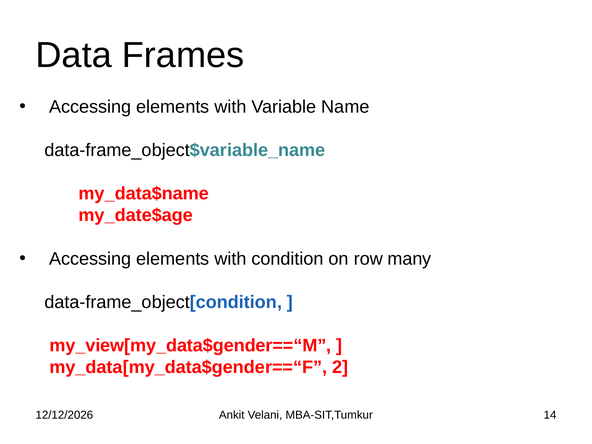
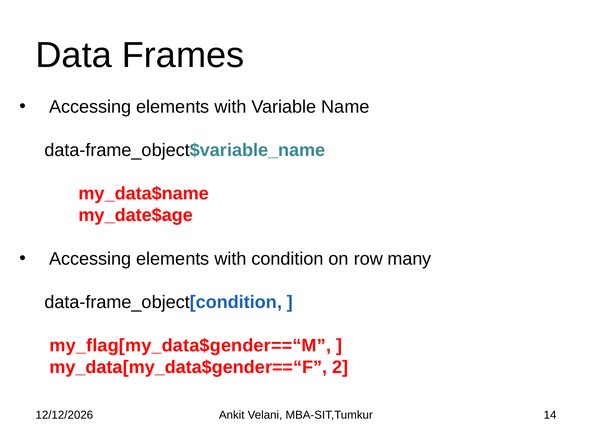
my_view[my_data$gender==“M: my_view[my_data$gender==“M -> my_flag[my_data$gender==“M (190, 346)
